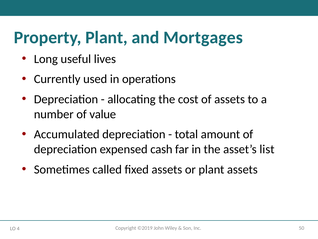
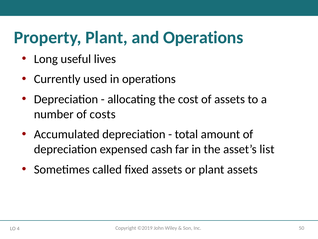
and Mortgages: Mortgages -> Operations (203, 38)
value: value -> costs (103, 114)
